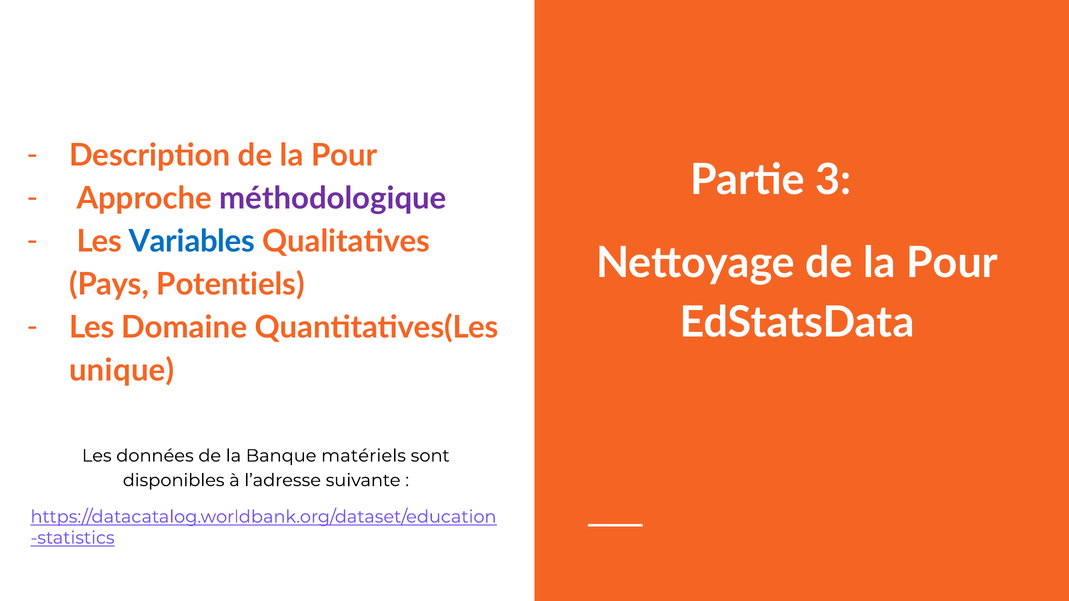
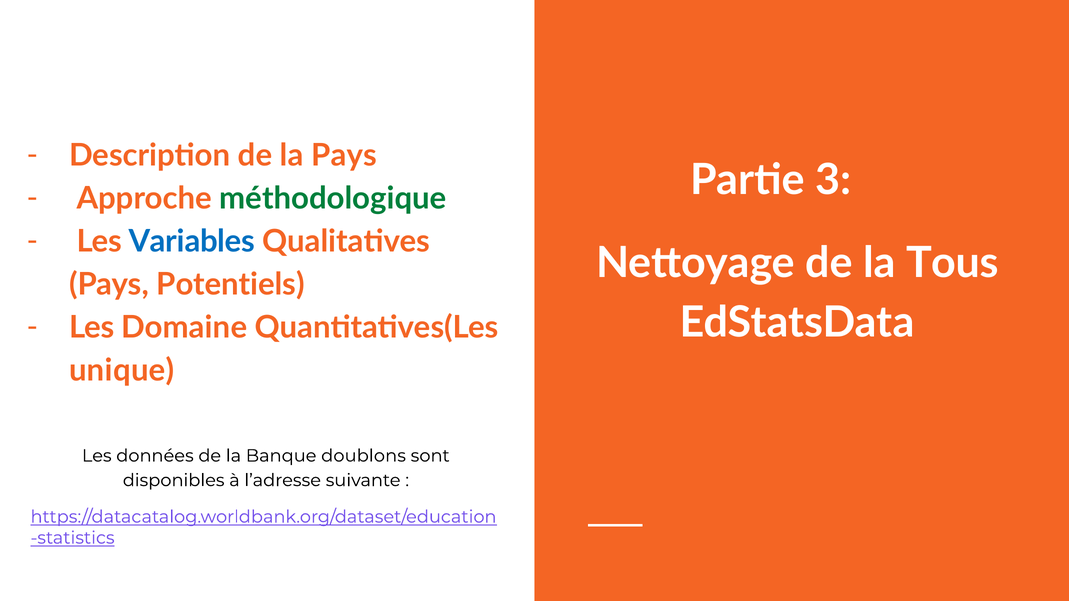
Description de la Pour: Pour -> Pays (344, 155)
méthodologique colour: purple -> green (333, 198)
Nettoyage de la Pour: Pour -> Tous (952, 263)
matériels: matériels -> doublons (364, 456)
